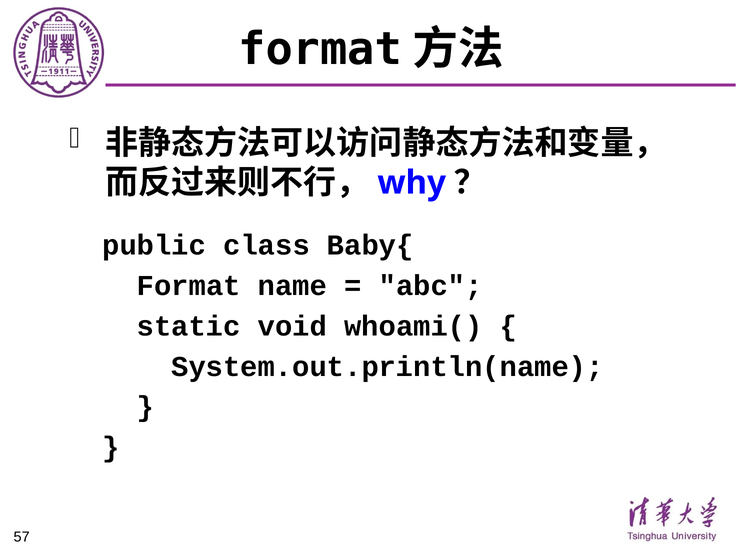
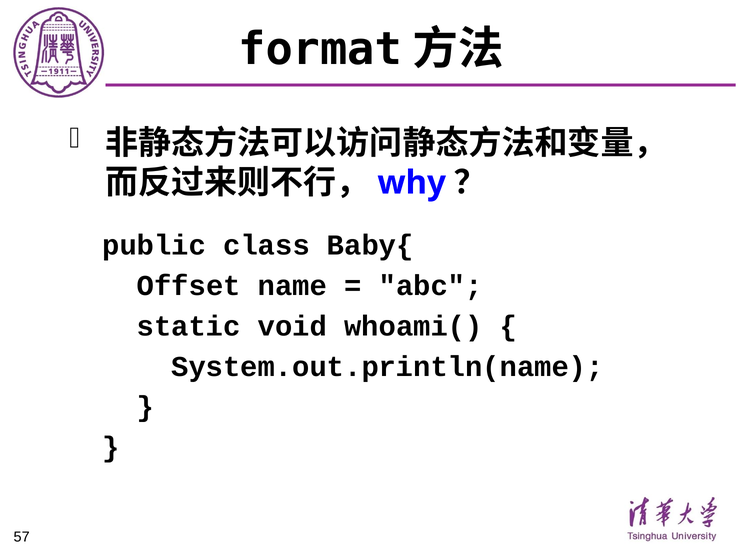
Format: Format -> Offset (189, 286)
